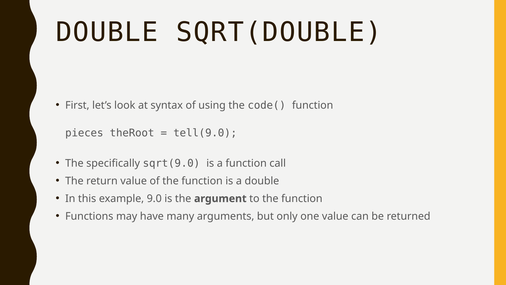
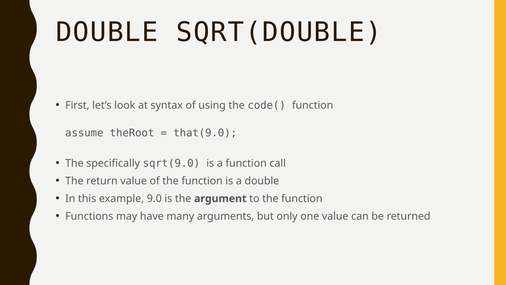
pieces: pieces -> assume (84, 133)
tell(9.0: tell(9.0 -> that(9.0 (205, 133)
